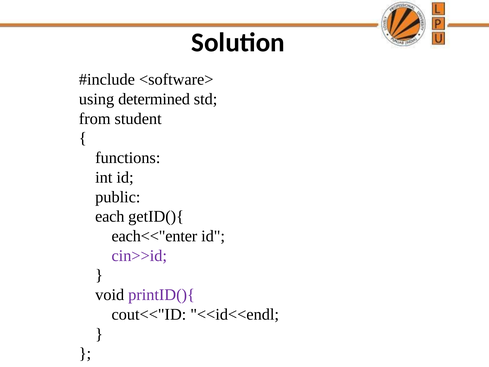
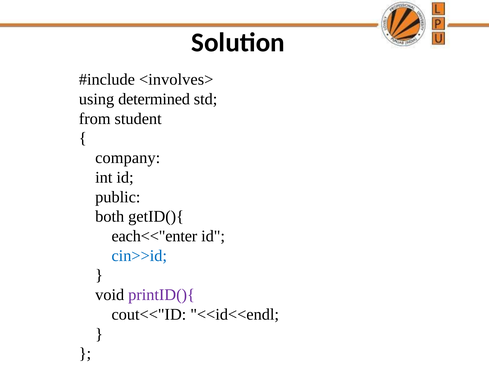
<software>: <software> -> <involves> (176, 79)
functions: functions -> company (128, 158)
each: each -> both (110, 216)
cin>>id colour: purple -> blue (139, 256)
